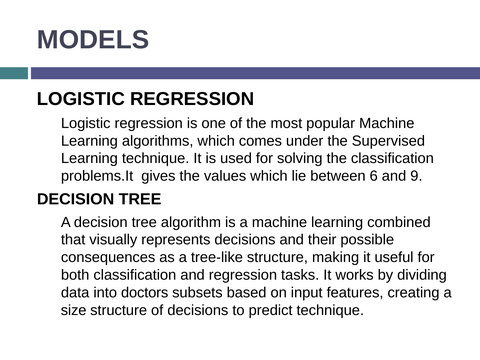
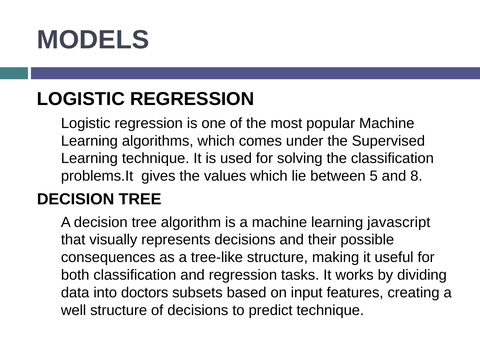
6: 6 -> 5 (374, 176)
9: 9 -> 8 (416, 176)
combined: combined -> javascript (399, 222)
size: size -> well (74, 310)
